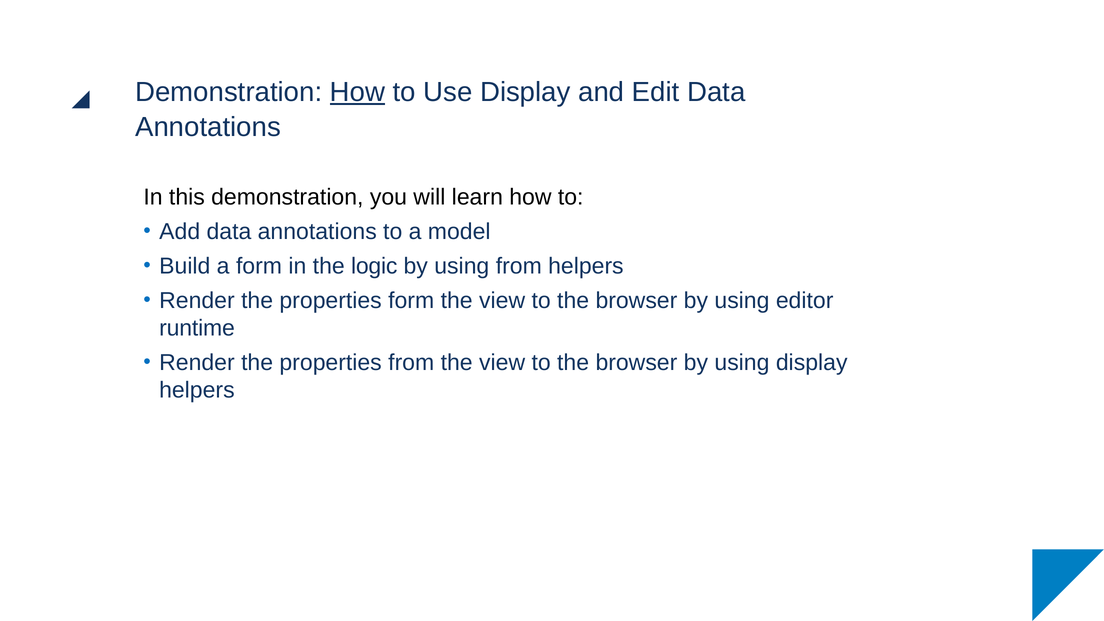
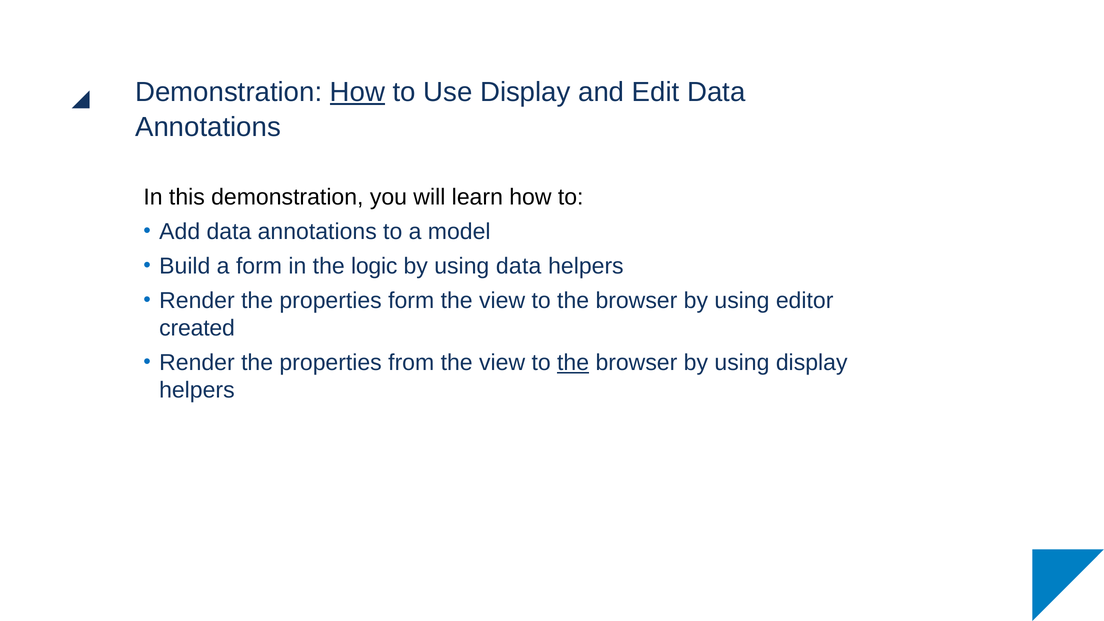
using from: from -> data (519, 266)
runtime: runtime -> created (197, 328)
the underline: none -> present (573, 363)
